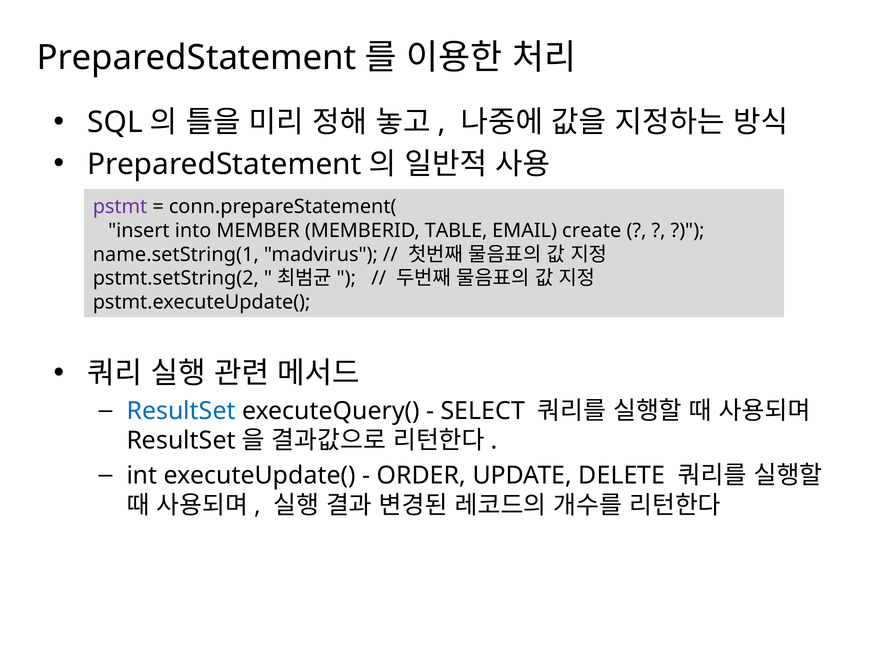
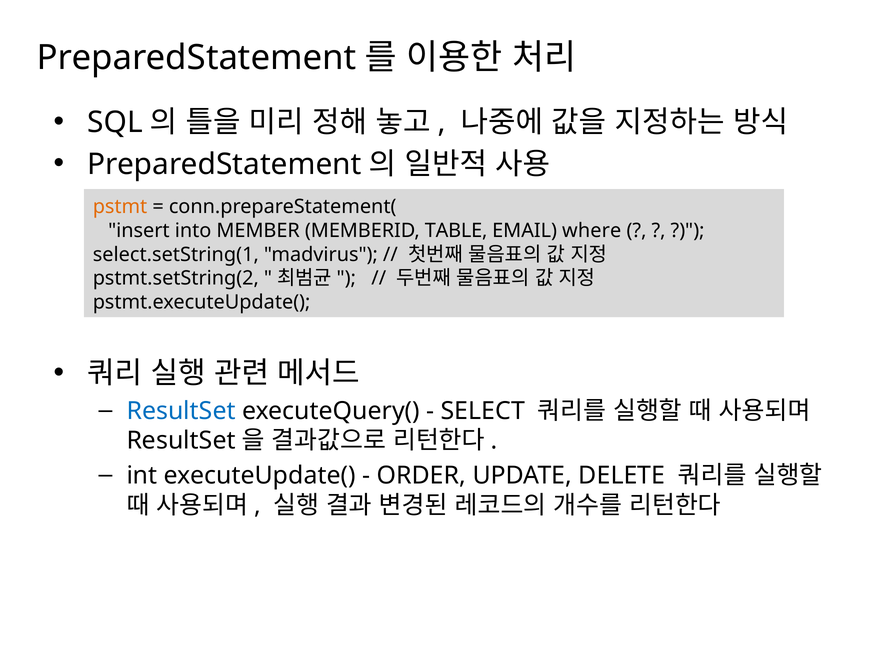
pstmt colour: purple -> orange (120, 207)
create: create -> where (592, 231)
name.setString(1: name.setString(1 -> select.setString(1 (176, 255)
